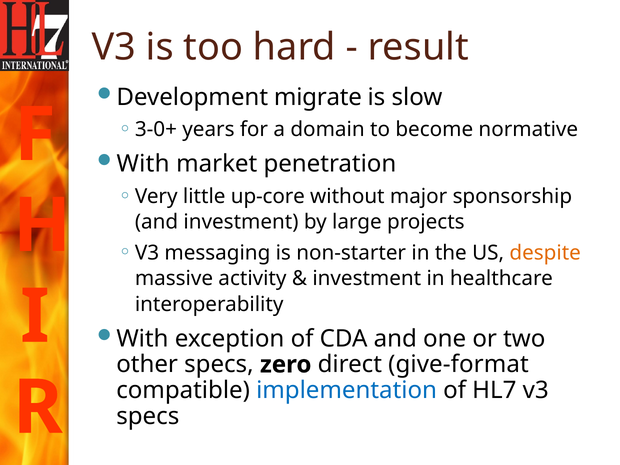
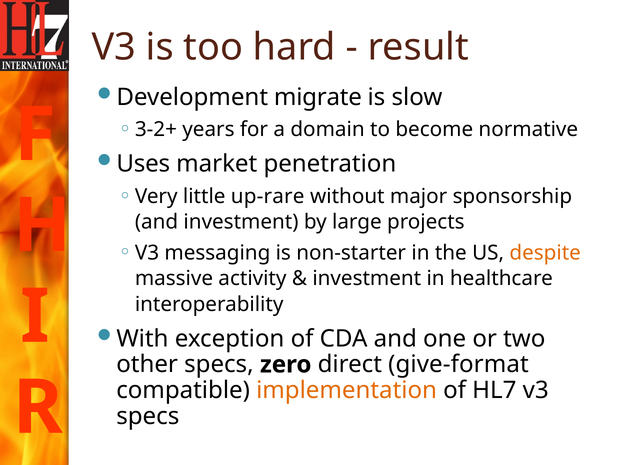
3-0+: 3-0+ -> 3-2+ (156, 130)
With: With -> Uses (143, 164)
up-core: up-core -> up-rare (268, 196)
implementation colour: blue -> orange (347, 390)
